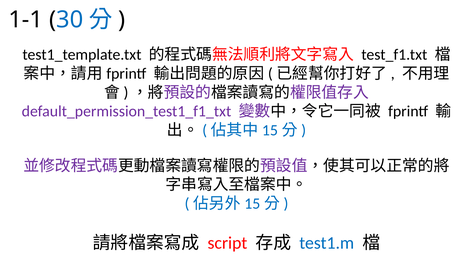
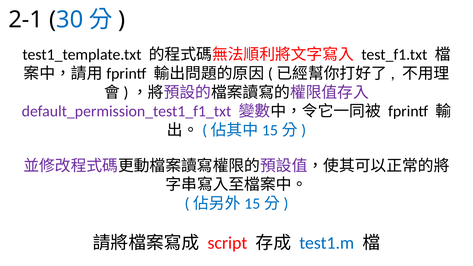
1-1: 1-1 -> 2-1 (26, 20)
